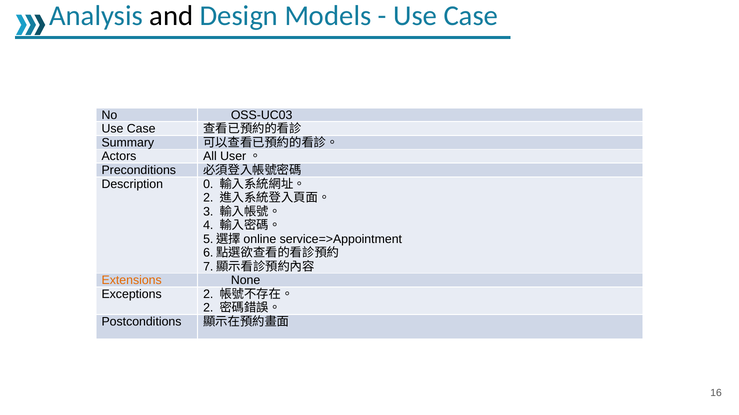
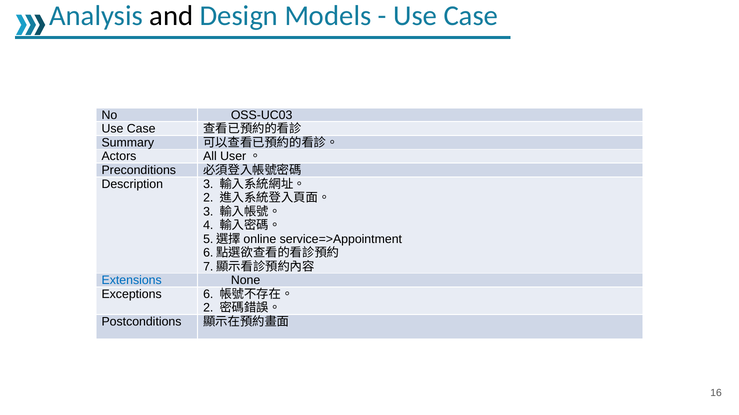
Description 0: 0 -> 3 (208, 184)
Extensions colour: orange -> blue (132, 281)
Exceptions 2: 2 -> 6 (208, 295)
